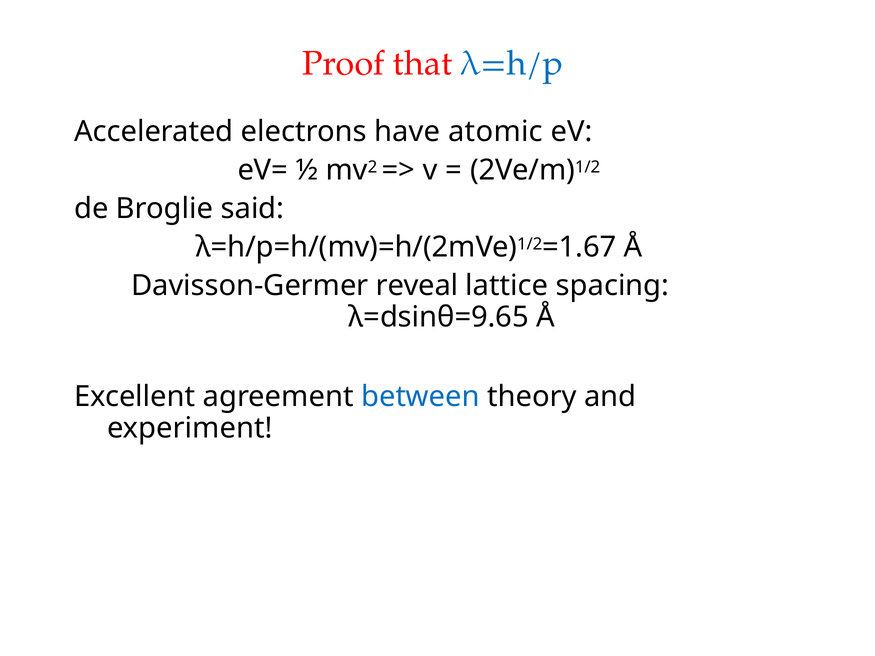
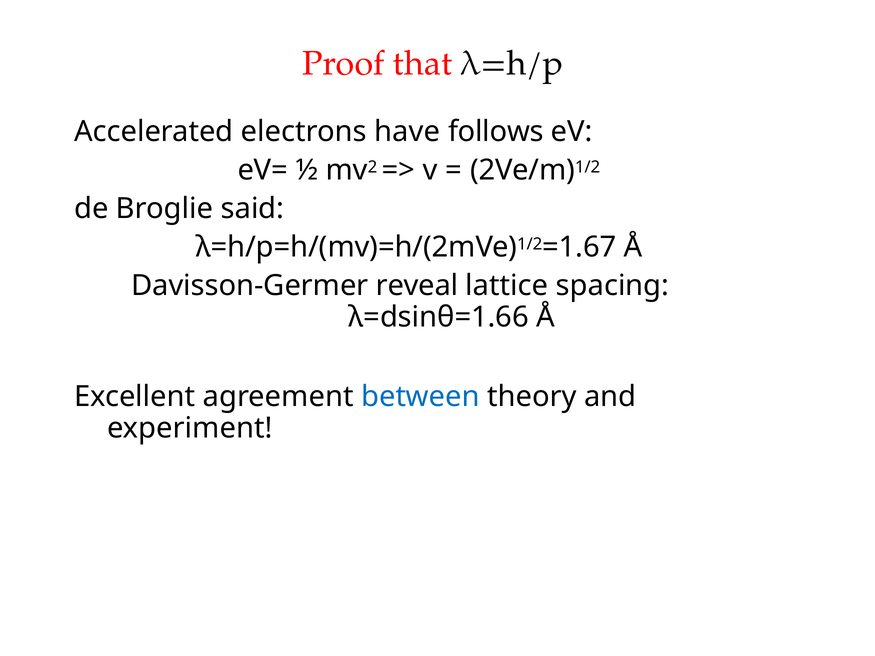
λ=h/p colour: blue -> black (512, 64)
atomic: atomic -> follows (496, 132)
λ=dsinθ=9.65: λ=dsinθ=9.65 -> λ=dsinθ=1.66 (439, 317)
